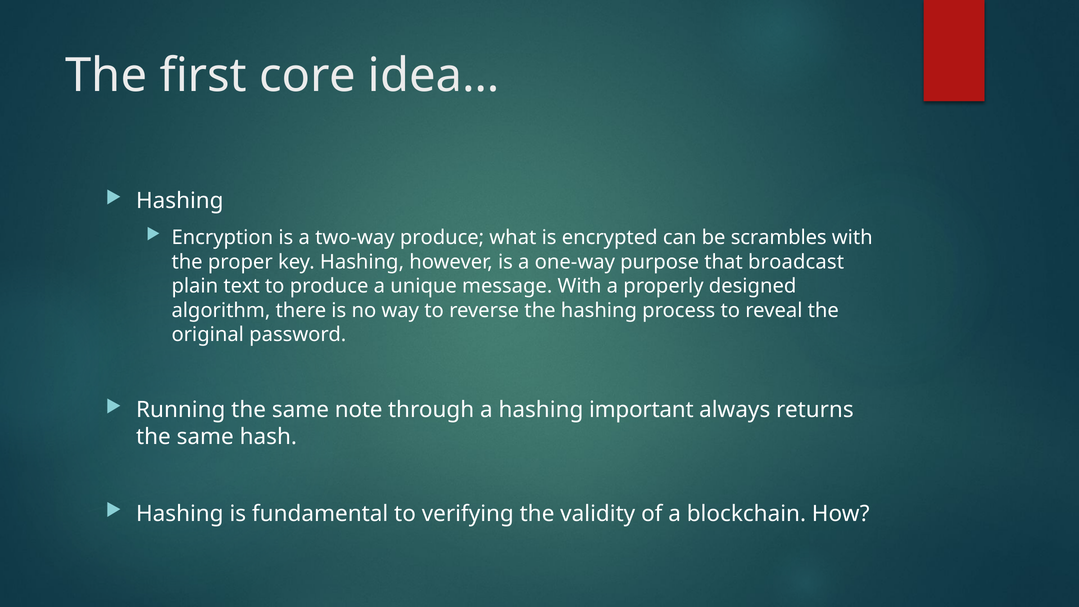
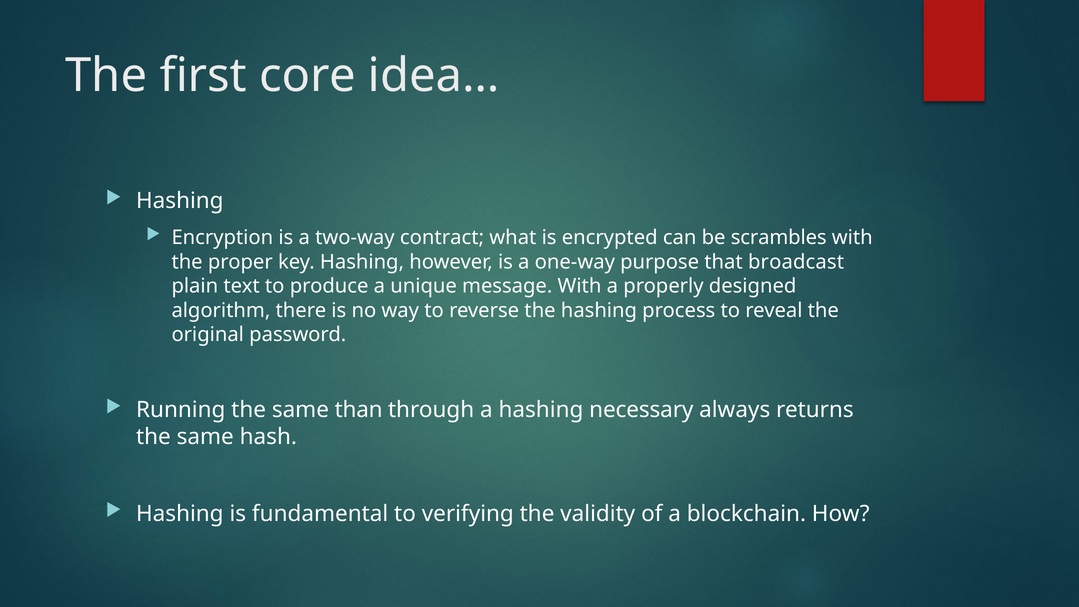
two-way produce: produce -> contract (442, 238)
note: note -> than (359, 410)
important: important -> necessary (641, 410)
